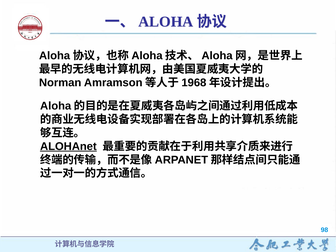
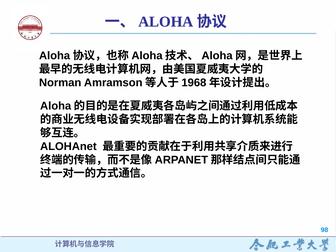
ALOHAnet underline: present -> none (68, 146)
